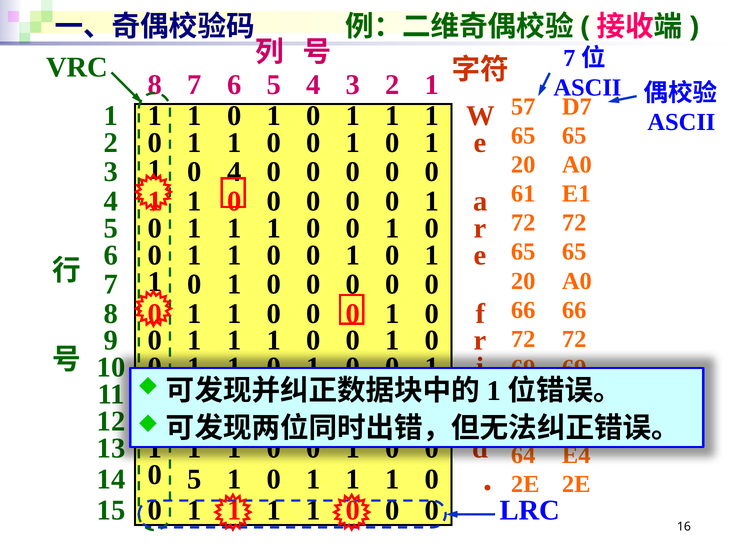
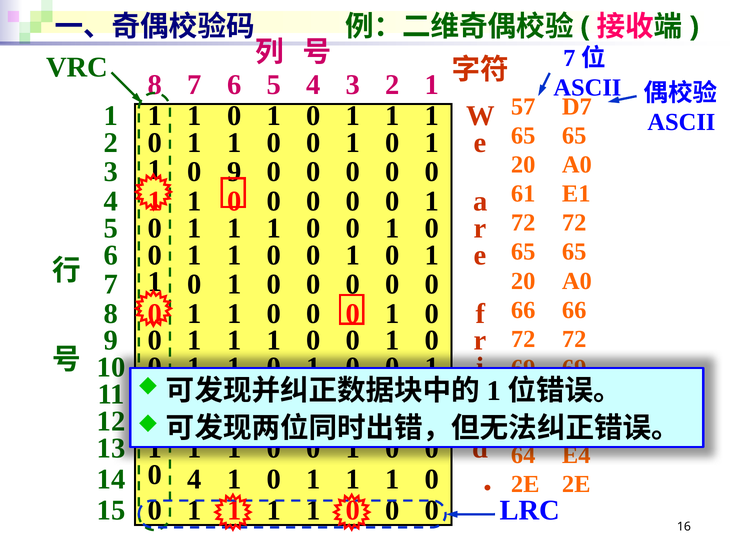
1 0 4: 4 -> 9 (234, 172)
5: 5 -> 4 (195, 479)
